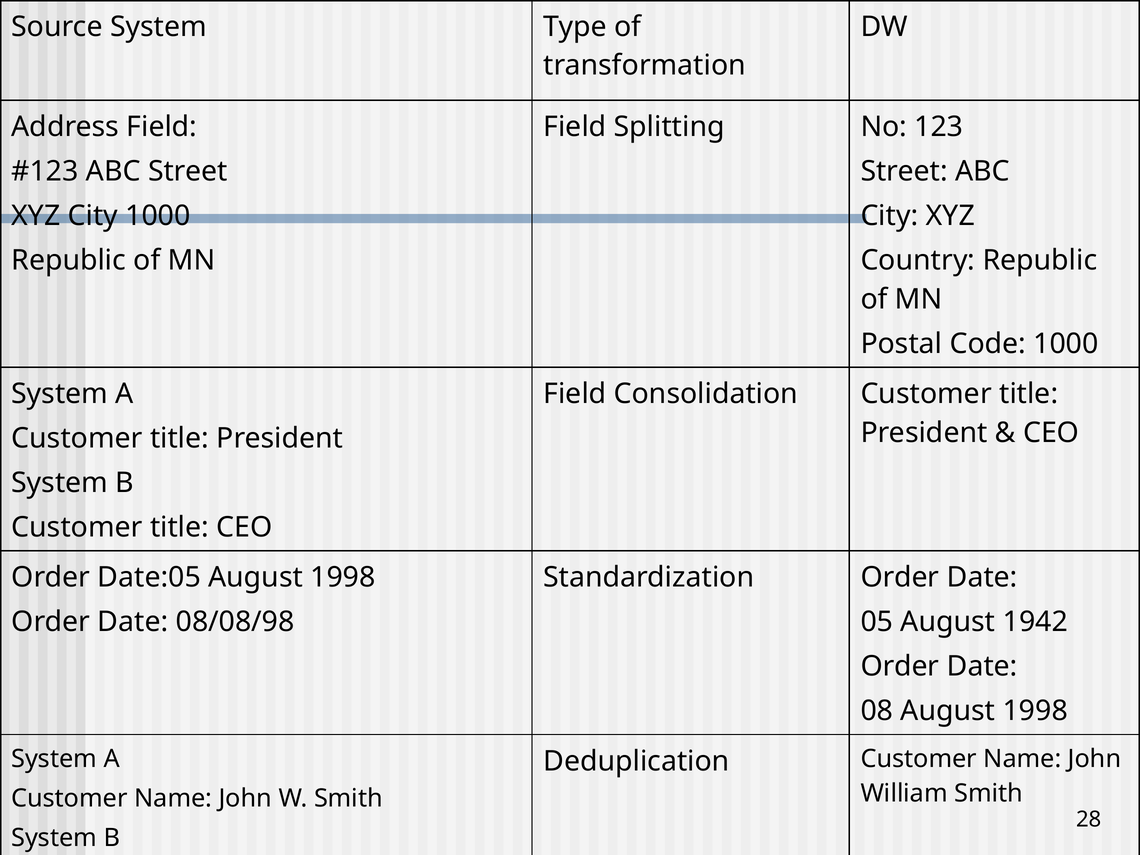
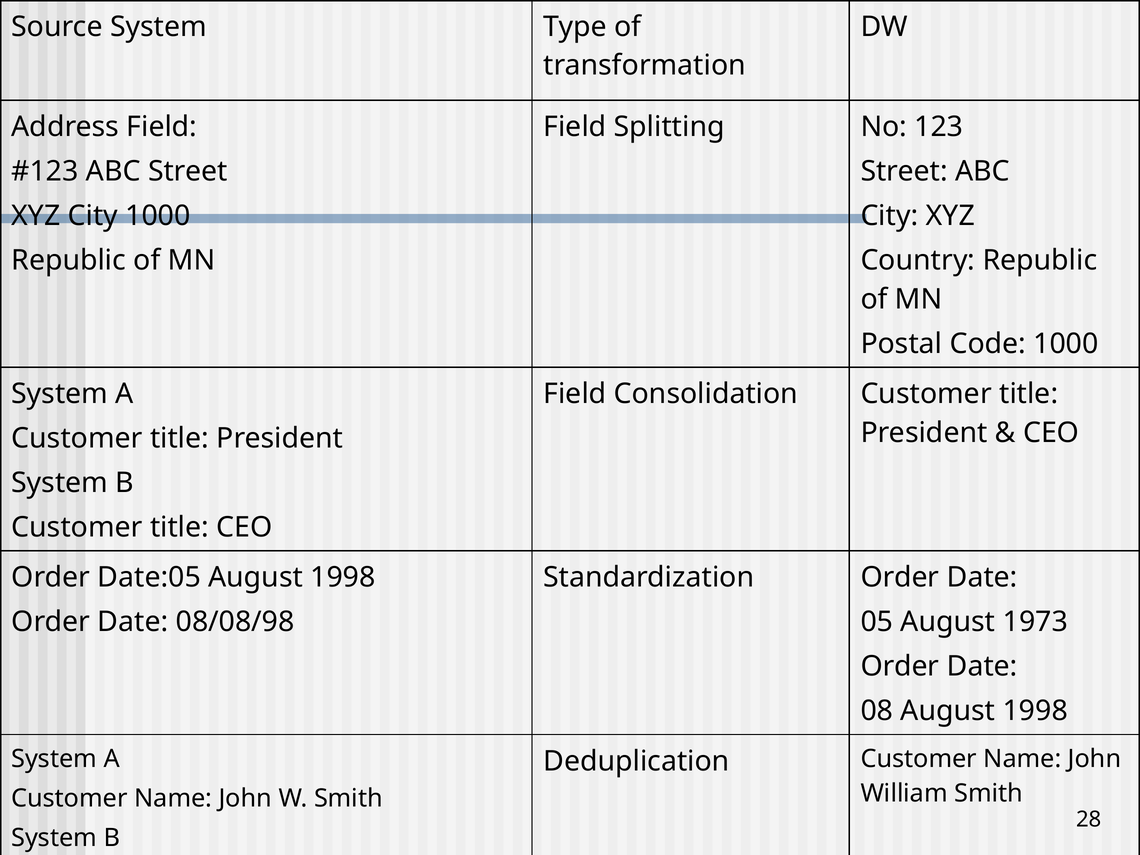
1942: 1942 -> 1973 (1035, 622)
